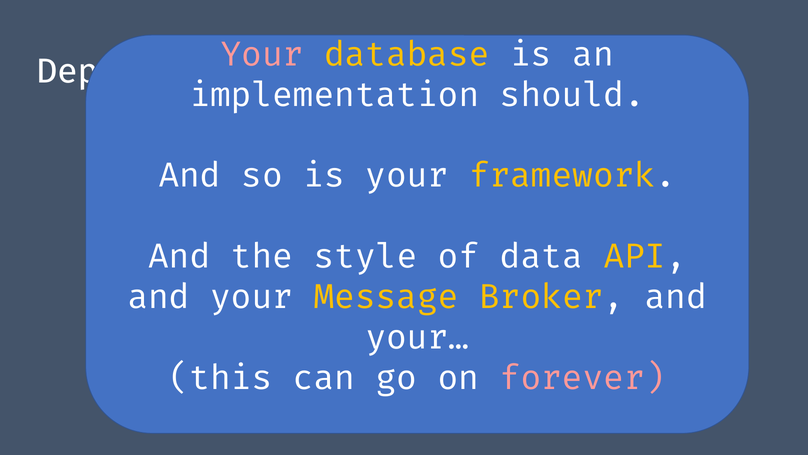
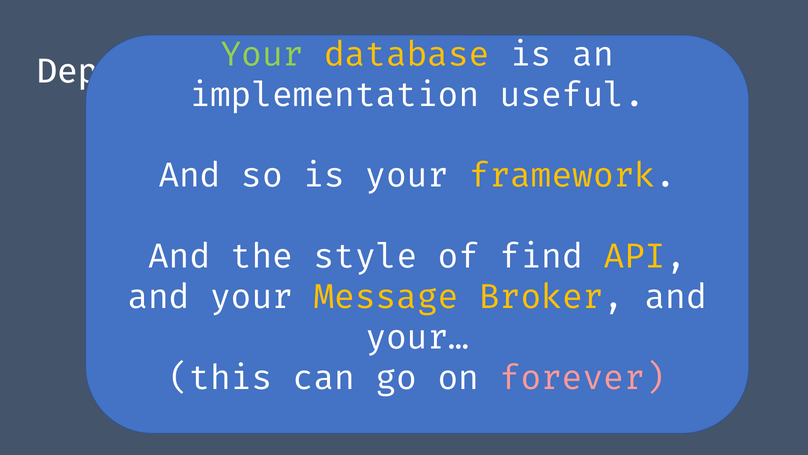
Your colour: pink -> light green (262, 54)
implementation should: should -> useful (572, 95)
data: data -> find (541, 256)
